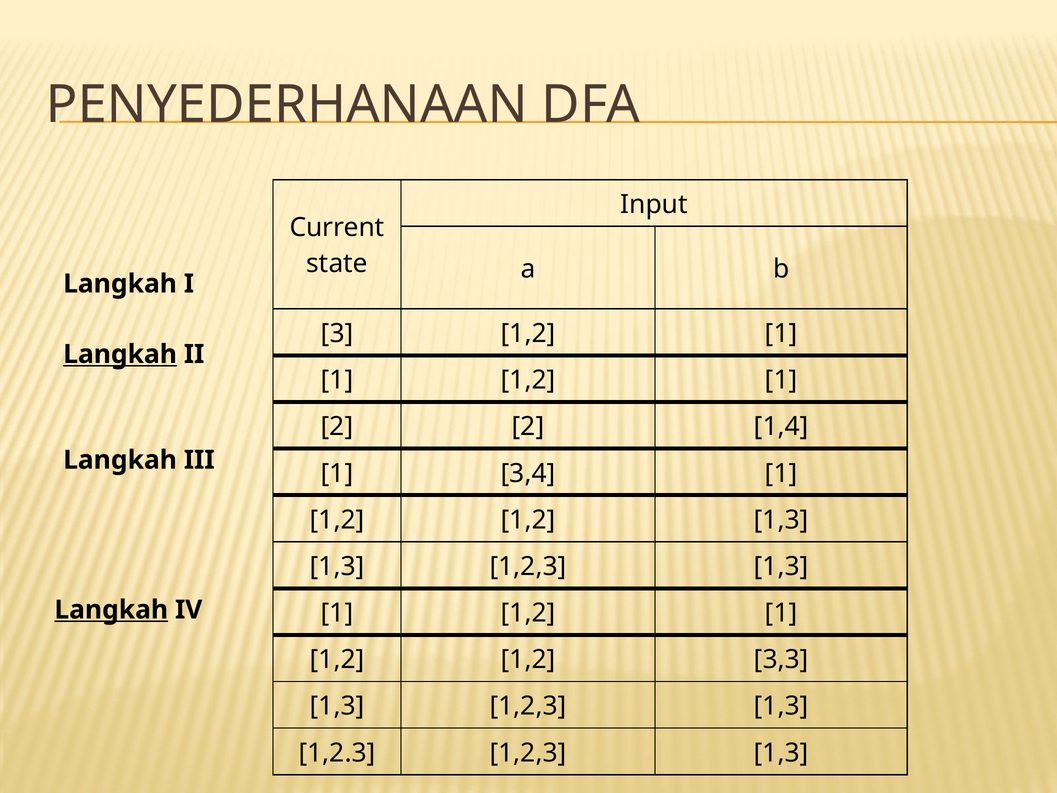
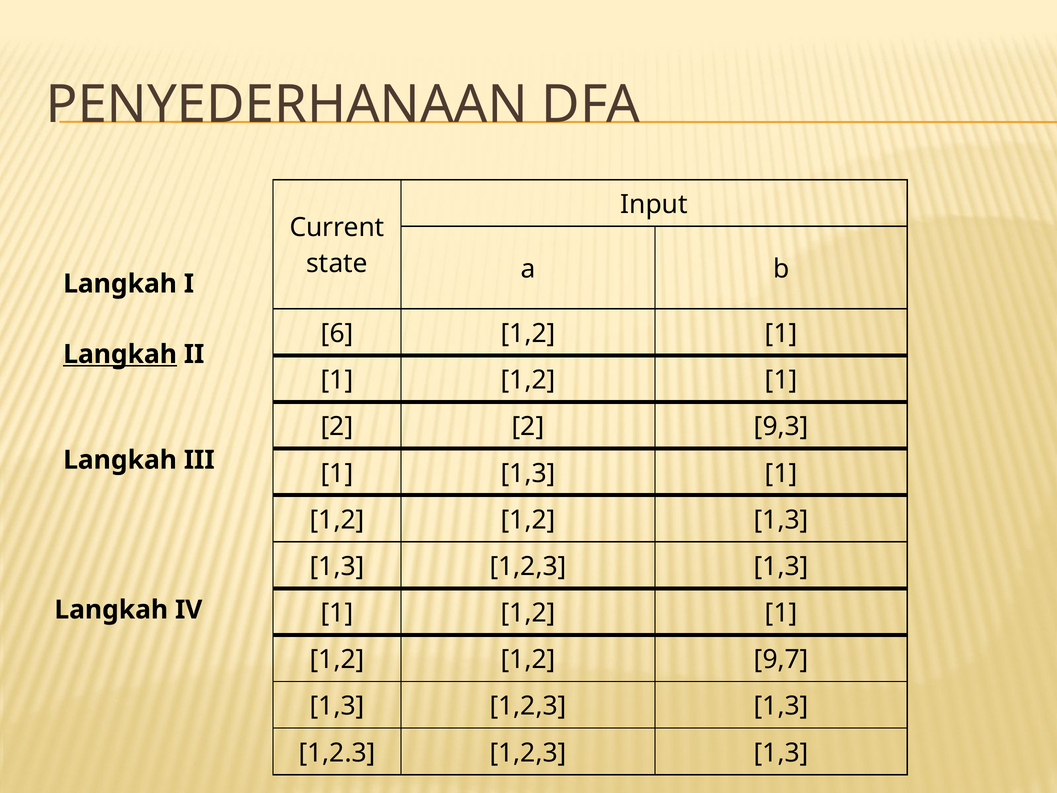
3: 3 -> 6 (337, 333)
1,4: 1,4 -> 9,3 (781, 427)
1 3,4: 3,4 -> 1,3 (528, 473)
Langkah underline: present -> none (111, 610)
3,3: 3,3 -> 9,7 (781, 659)
